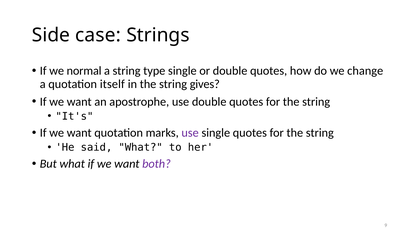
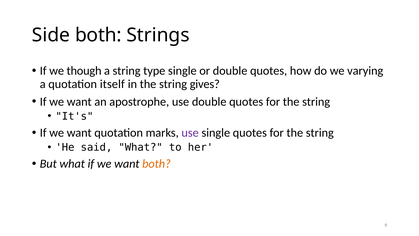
Side case: case -> both (98, 35)
normal: normal -> though (84, 71)
change: change -> varying (365, 71)
both colour: purple -> orange (156, 164)
